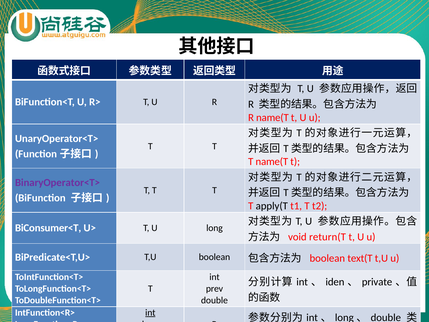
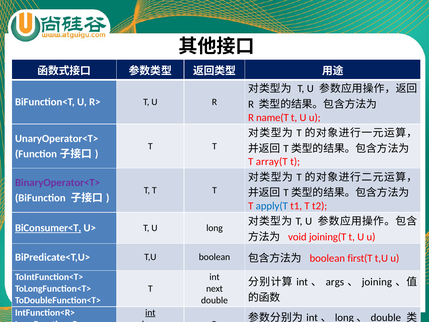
T name(T: name(T -> array(T (272, 162)
apply(T colour: black -> blue (272, 206)
BiConsumer<T underline: none -> present (48, 228)
return(T: return(T -> joining(T (328, 237)
text(T: text(T -> first(T (360, 258)
iden: iden -> args (335, 282)
private: private -> joining (377, 282)
prev: prev -> next (215, 288)
